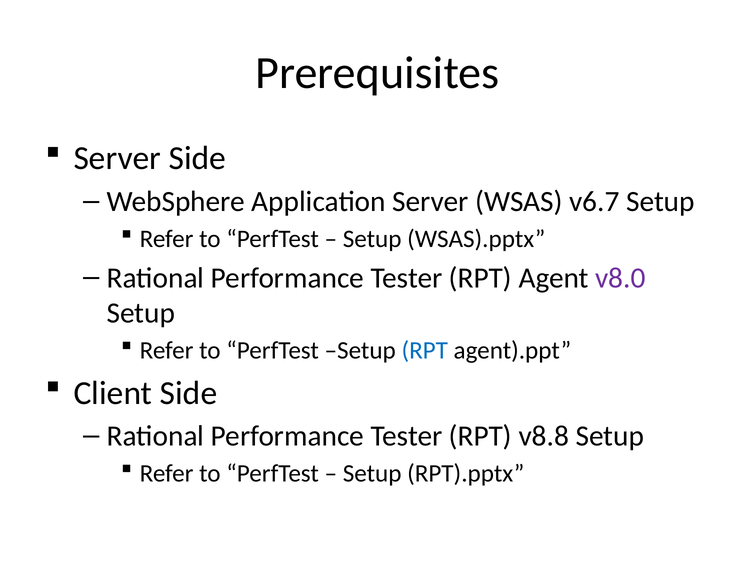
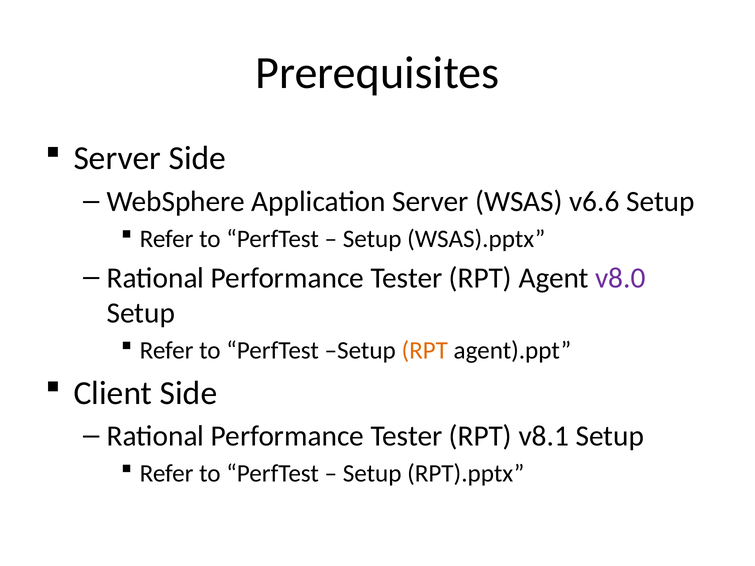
v6.7: v6.7 -> v6.6 (594, 202)
RPT colour: blue -> orange (425, 351)
v8.8: v8.8 -> v8.1 (544, 436)
